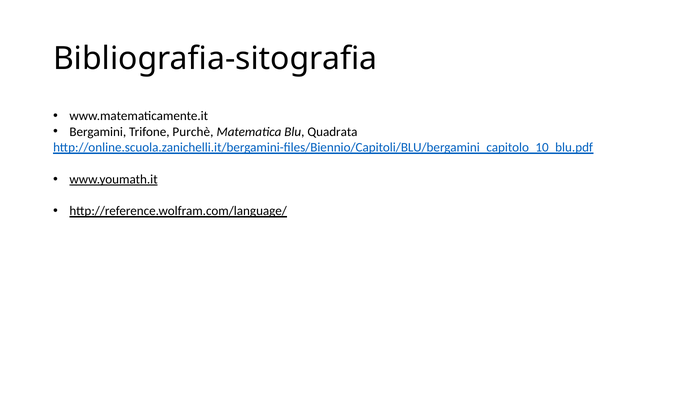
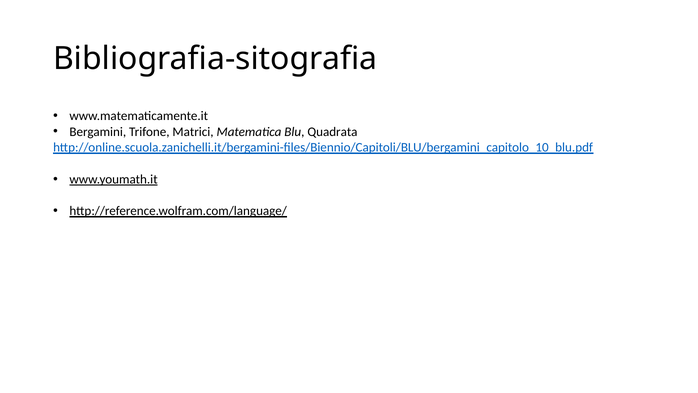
Purchè: Purchè -> Matrici (193, 132)
